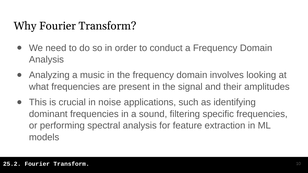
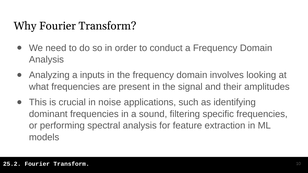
music: music -> inputs (92, 75)
